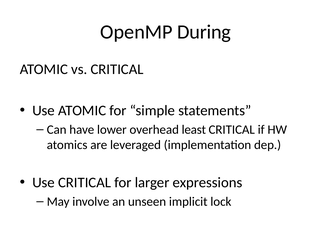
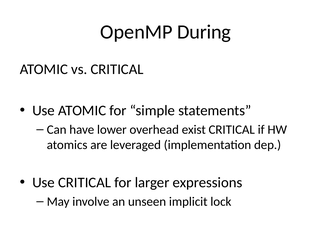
least: least -> exist (194, 130)
